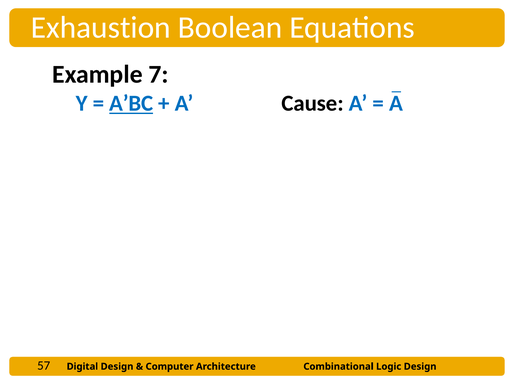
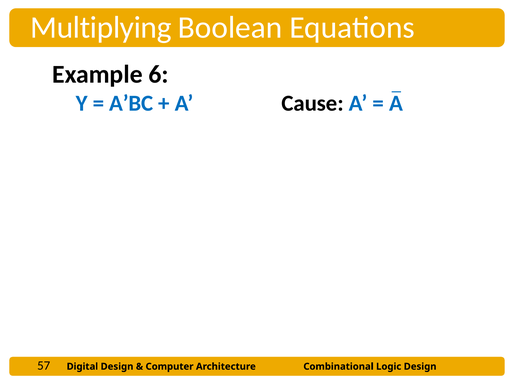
Exhaustion: Exhaustion -> Multiplying (101, 27)
7: 7 -> 6 (158, 74)
A’BC underline: present -> none (131, 104)
